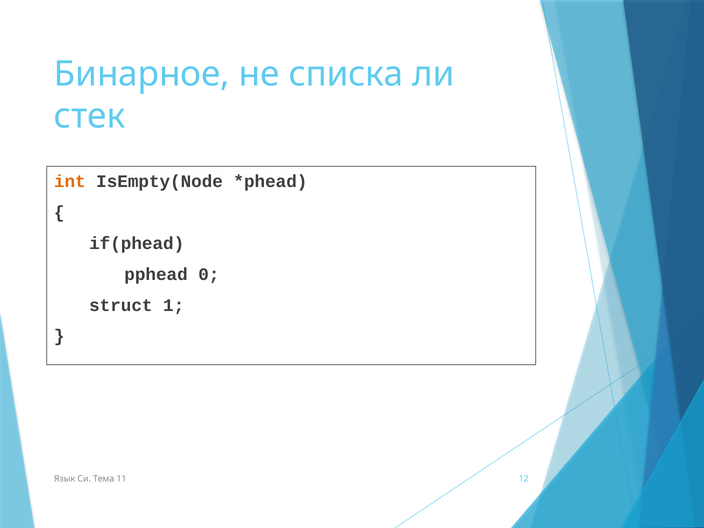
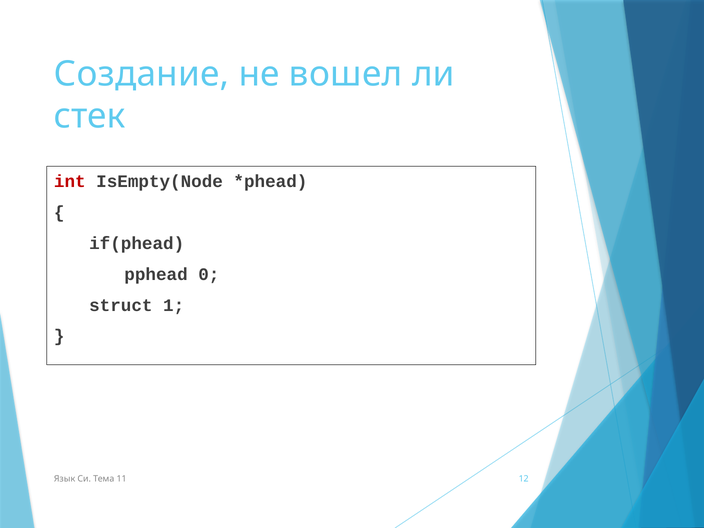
Бинарное: Бинарное -> Создание (142, 74)
списка: списка -> вошел (346, 74)
int colour: orange -> red (70, 182)
